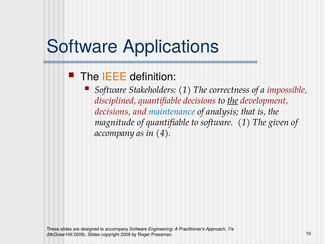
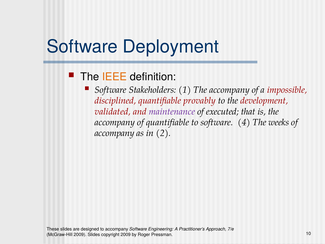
Applications: Applications -> Deployment (171, 47)
1 The correctness: correctness -> accompany (229, 90)
quantifiable decisions: decisions -> provably (200, 101)
the underline: present -> none (233, 101)
decisions: decisions -> validated (113, 111)
maintenance colour: blue -> purple (172, 111)
analysis: analysis -> executed (223, 111)
magnitude: magnitude -> accompany (115, 122)
software 1: 1 -> 4 (244, 122)
given: given -> weeks (279, 122)
4: 4 -> 2 (163, 133)
